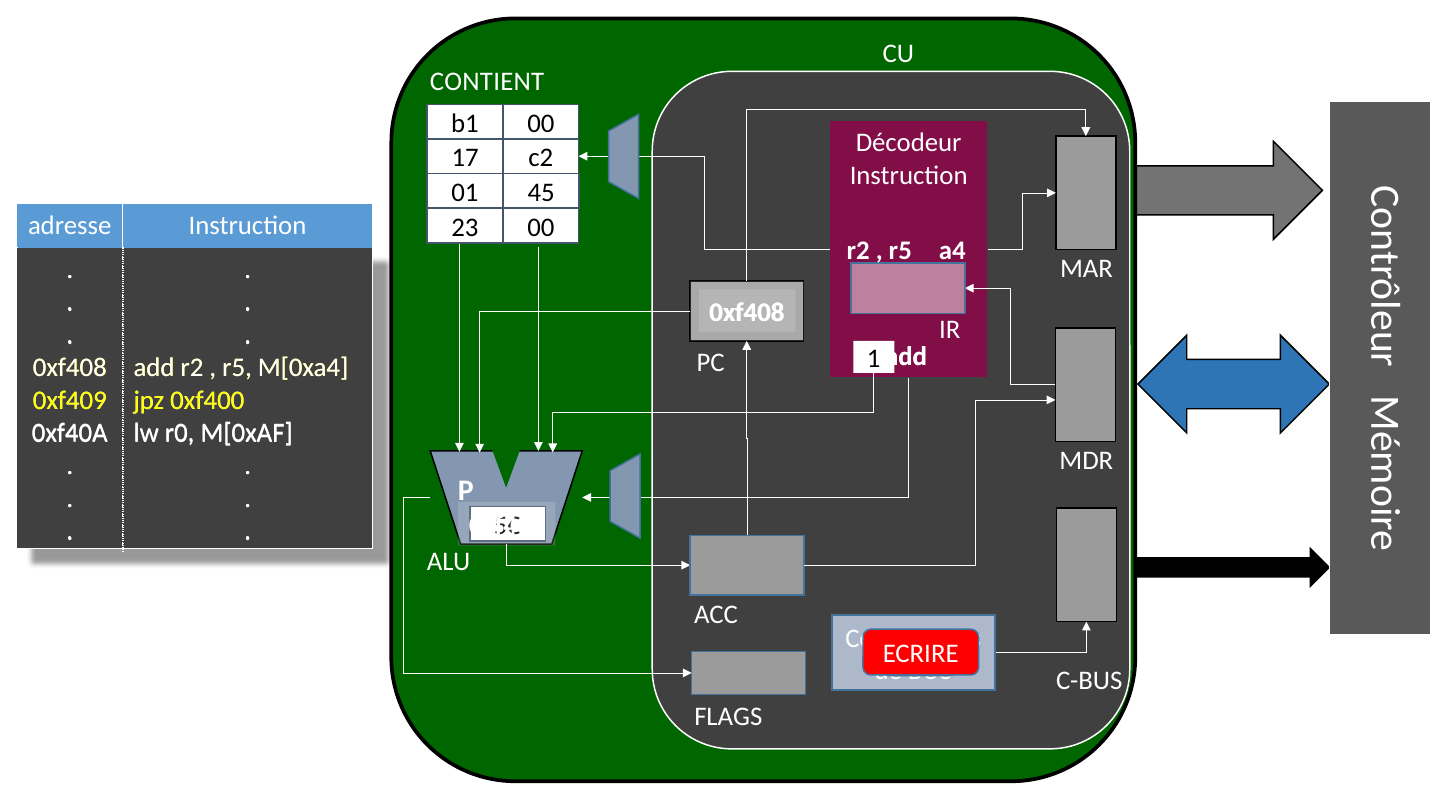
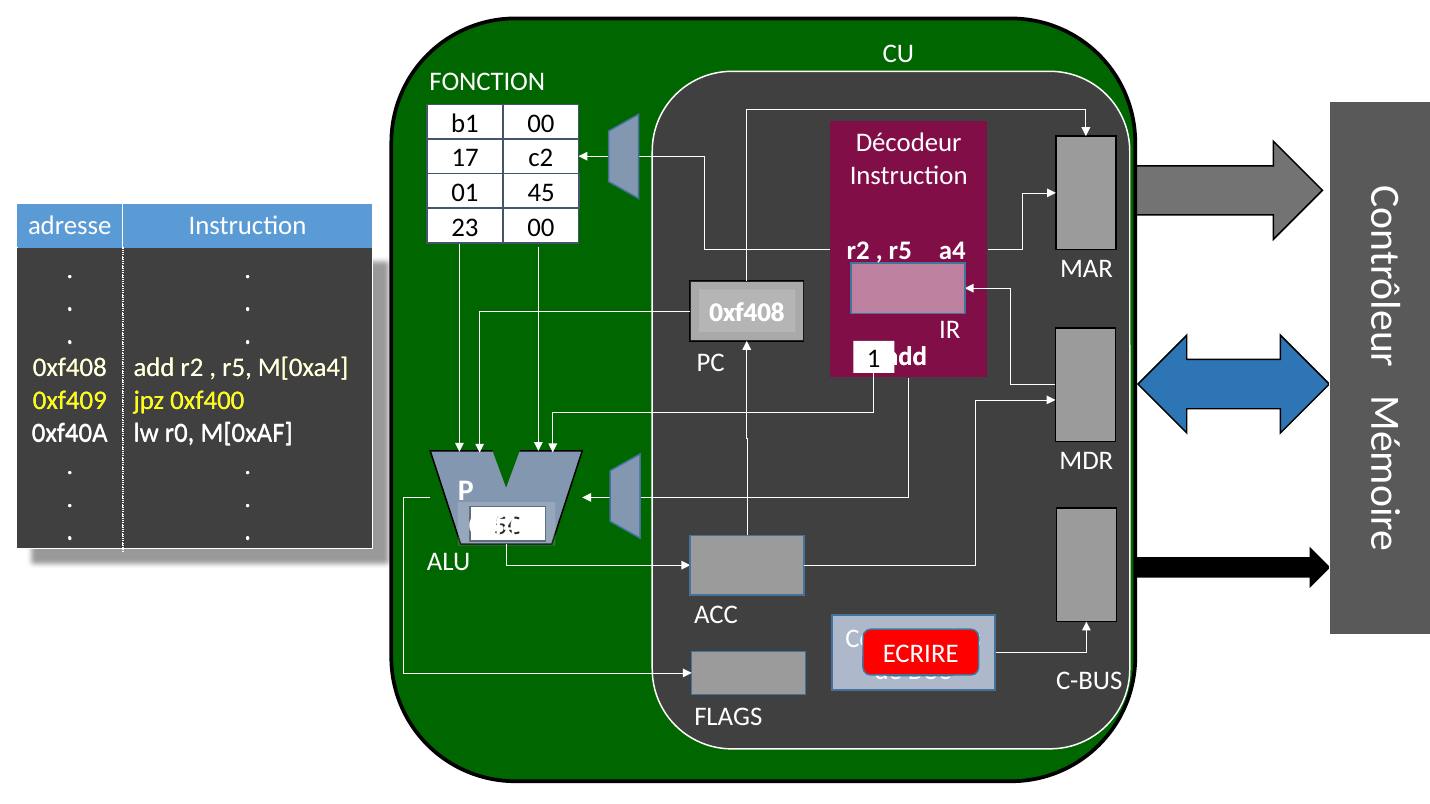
CONTIENT: CONTIENT -> FONCTION (487, 82)
